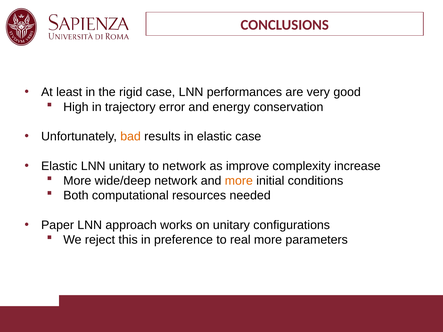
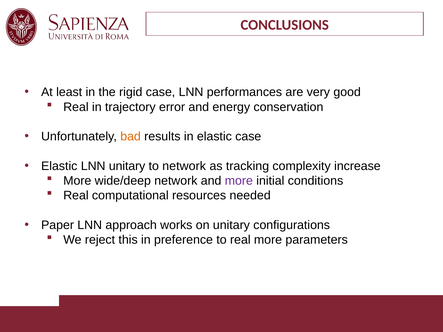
High: High -> Real (76, 107)
improve: improve -> tracking (248, 166)
more colour: orange -> purple (239, 181)
Both: Both -> Real (76, 196)
